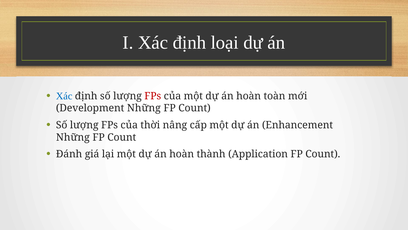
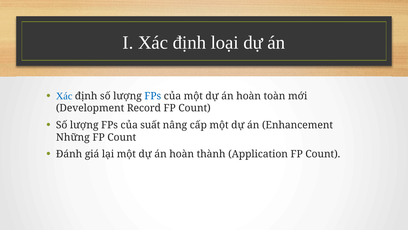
FPs colour: red -> blue (153, 96)
Development Những: Những -> Record (144, 108)
thời: thời -> suất (150, 125)
